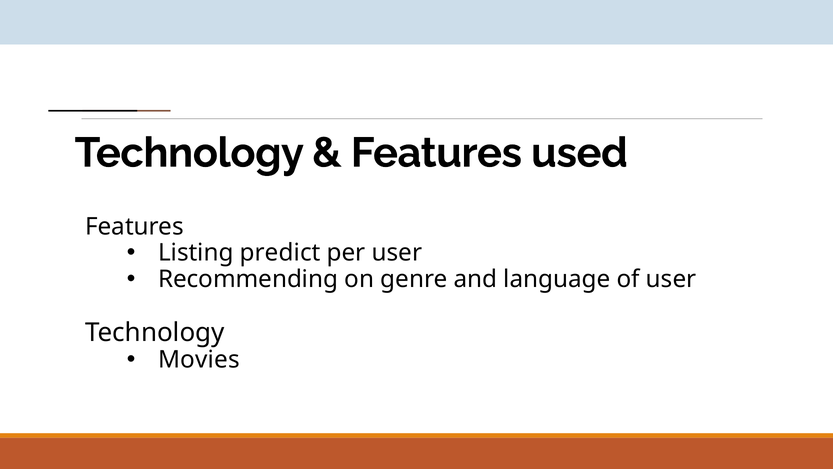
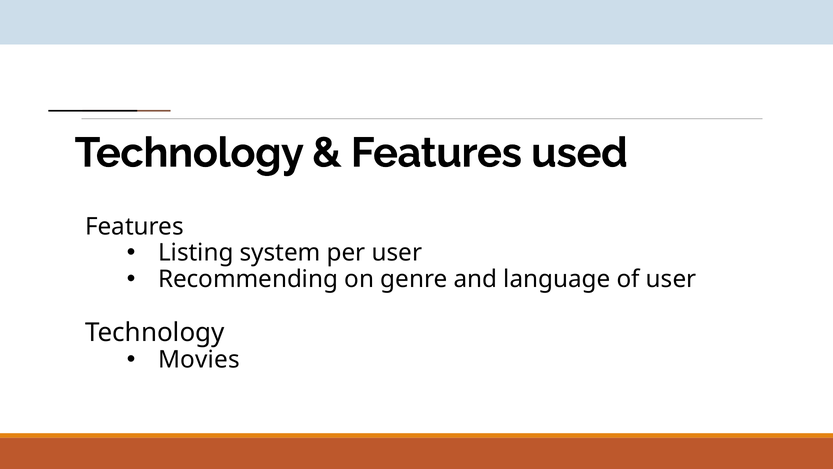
predict: predict -> system (280, 253)
